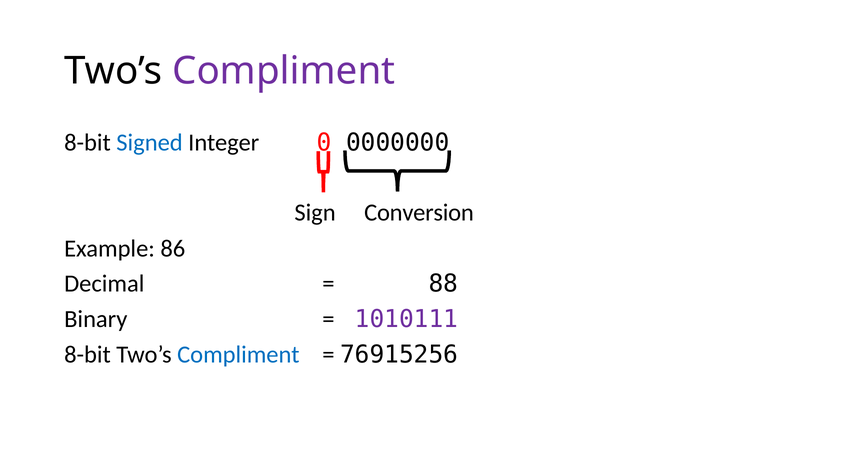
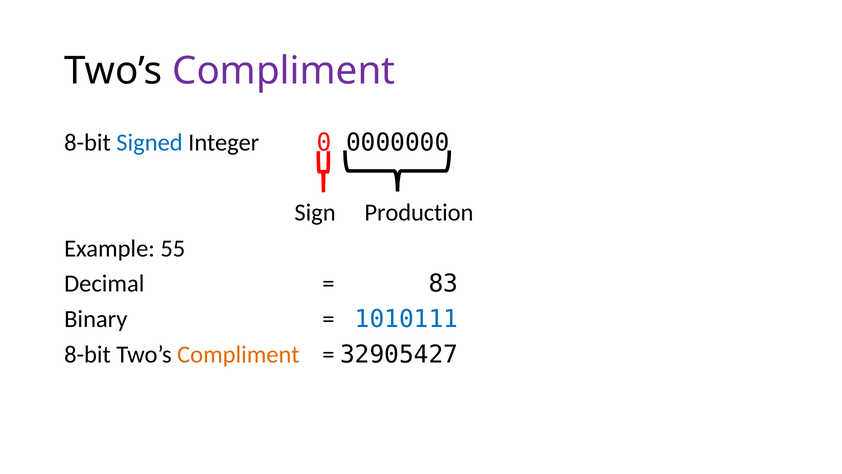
Conversion: Conversion -> Production (419, 213)
86: 86 -> 55 (173, 248)
88: 88 -> 83 (443, 284)
1010111 colour: purple -> blue (406, 319)
Compliment colour: blue -> orange (238, 354)
76915256: 76915256 -> 32905427 (399, 354)
